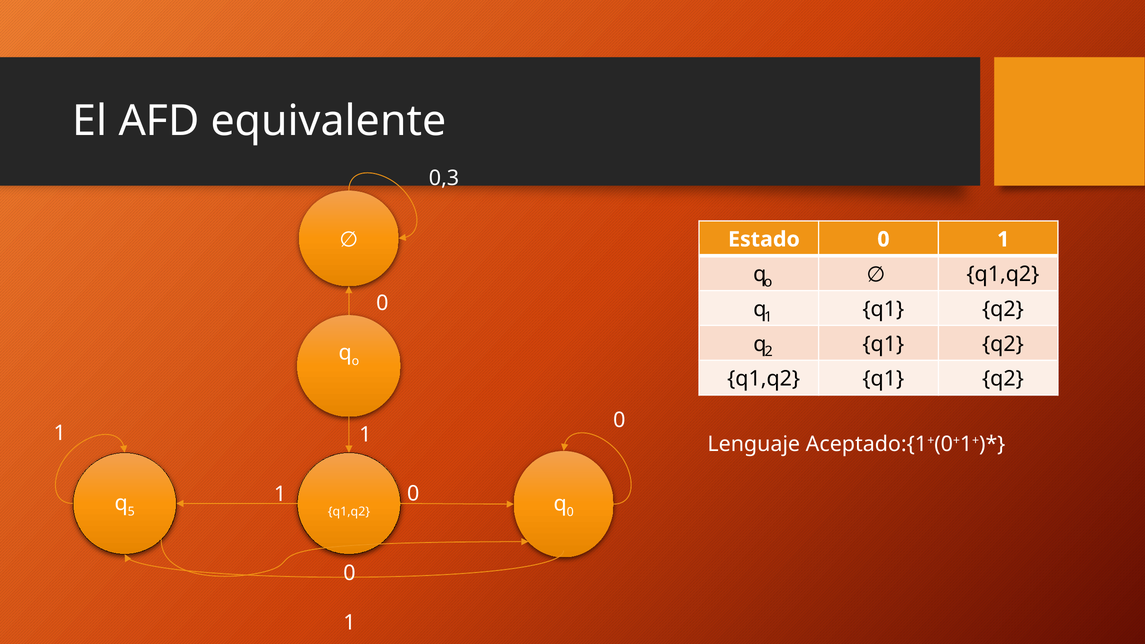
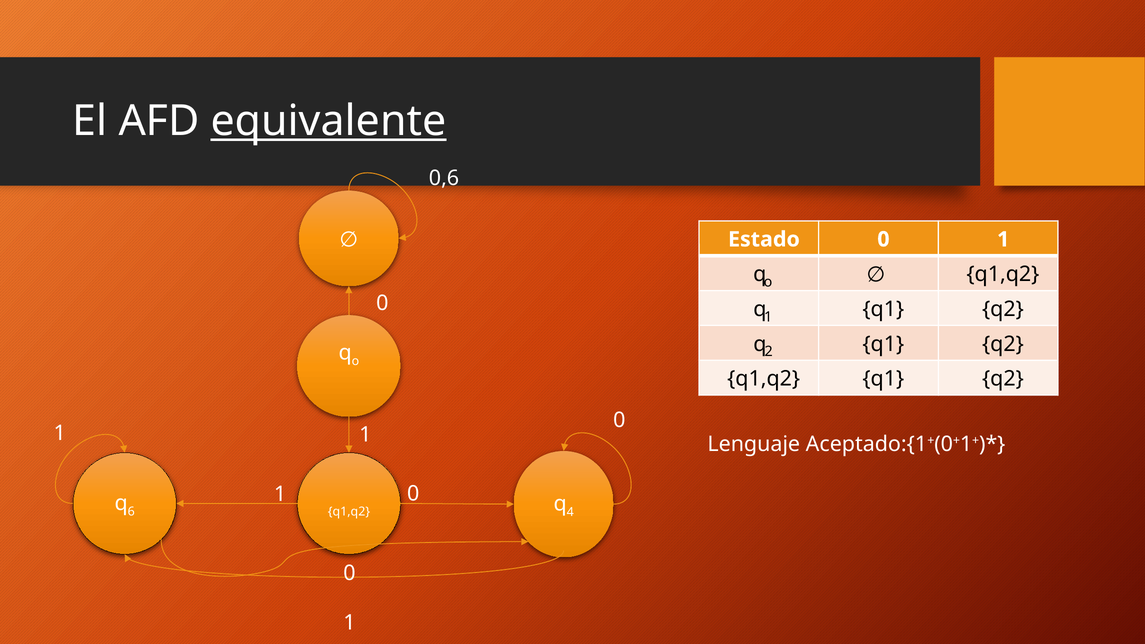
equivalente underline: none -> present (329, 121)
0,3: 0,3 -> 0,6 (444, 178)
5: 5 -> 6 (131, 512)
q 0: 0 -> 4 (570, 512)
